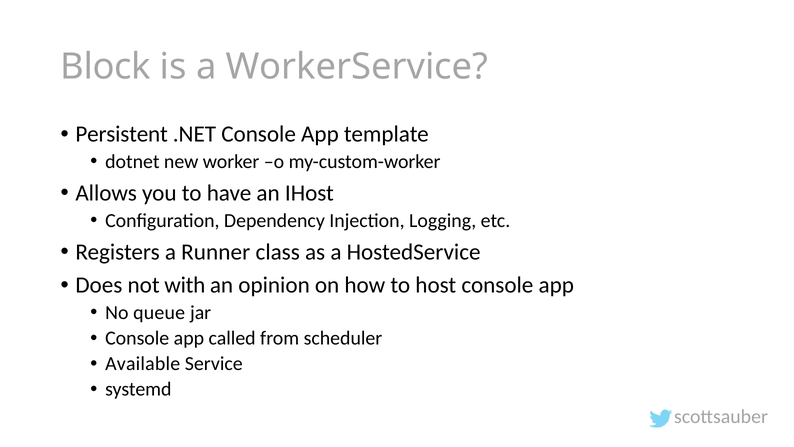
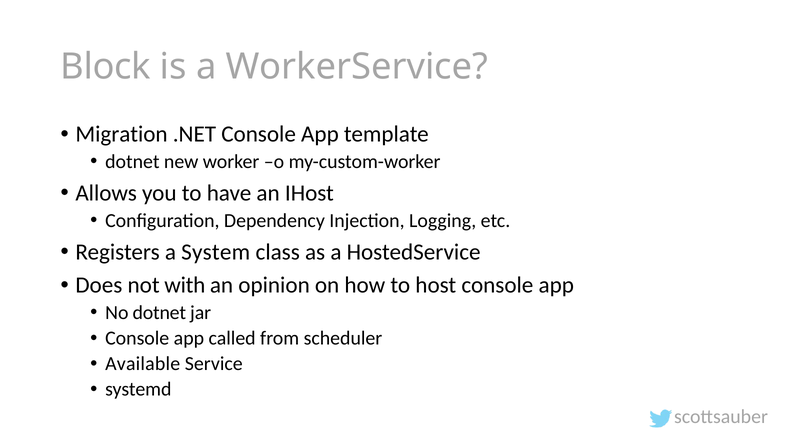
Persistent: Persistent -> Migration (122, 134)
Runner: Runner -> System (216, 252)
No queue: queue -> dotnet (159, 312)
